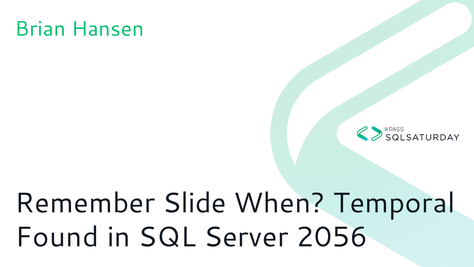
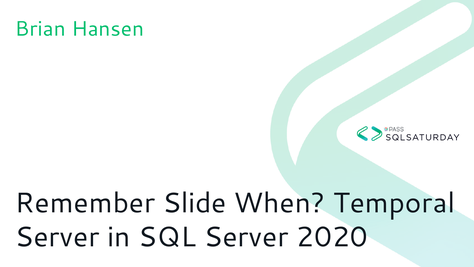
Found: Found -> Server (57, 237)
2056: 2056 -> 2020 (332, 237)
